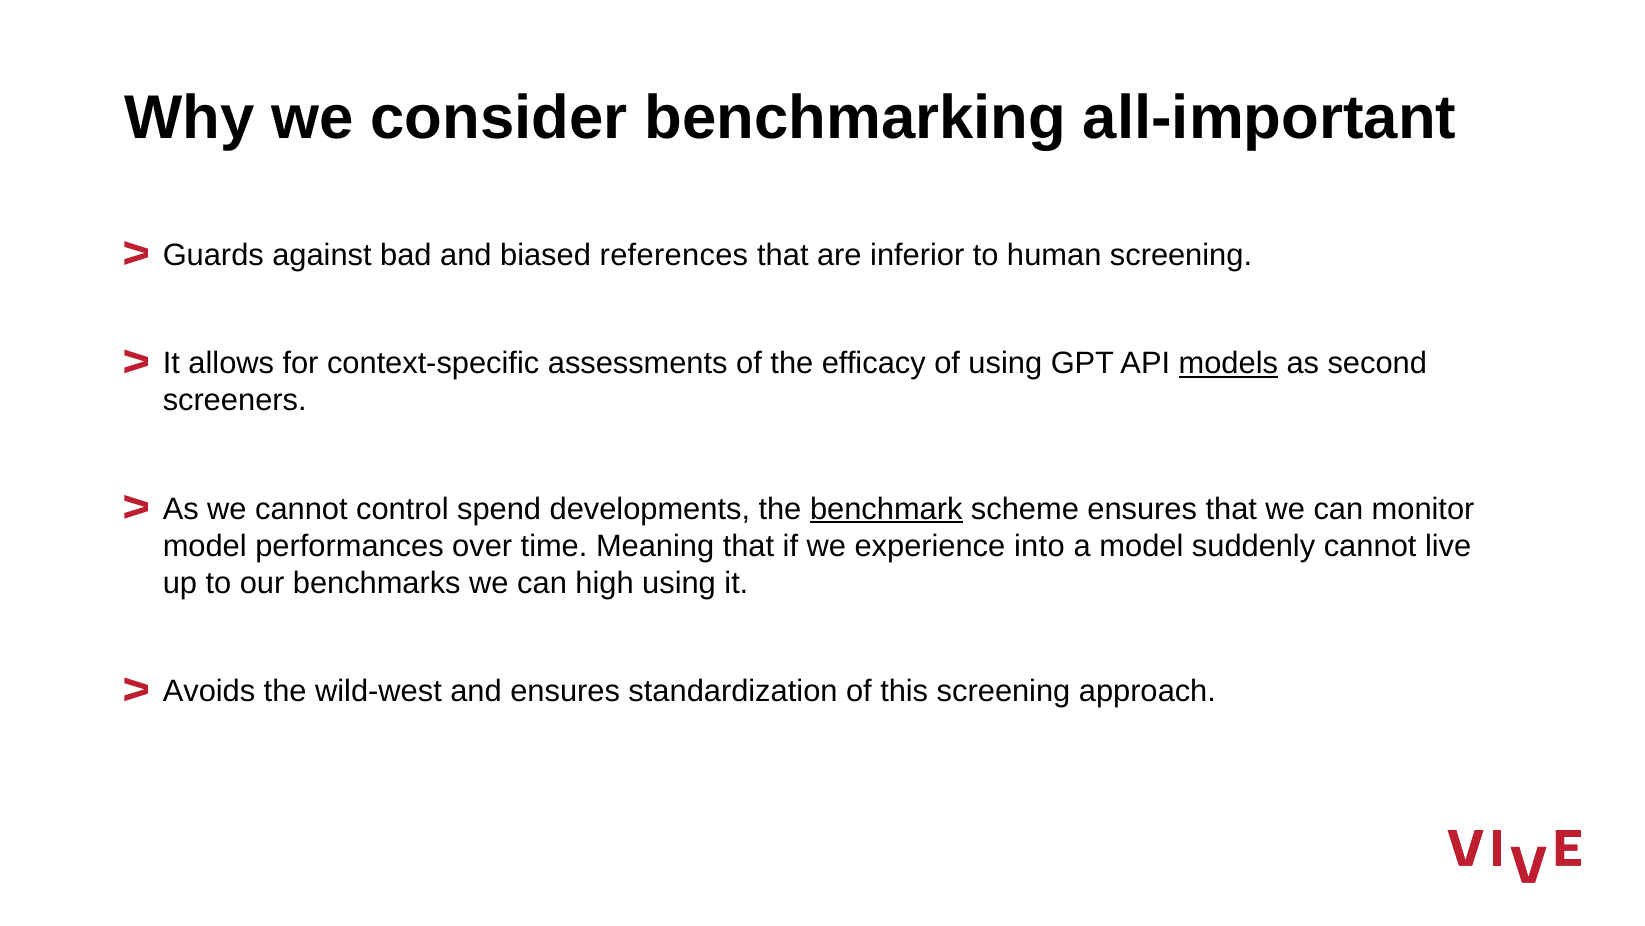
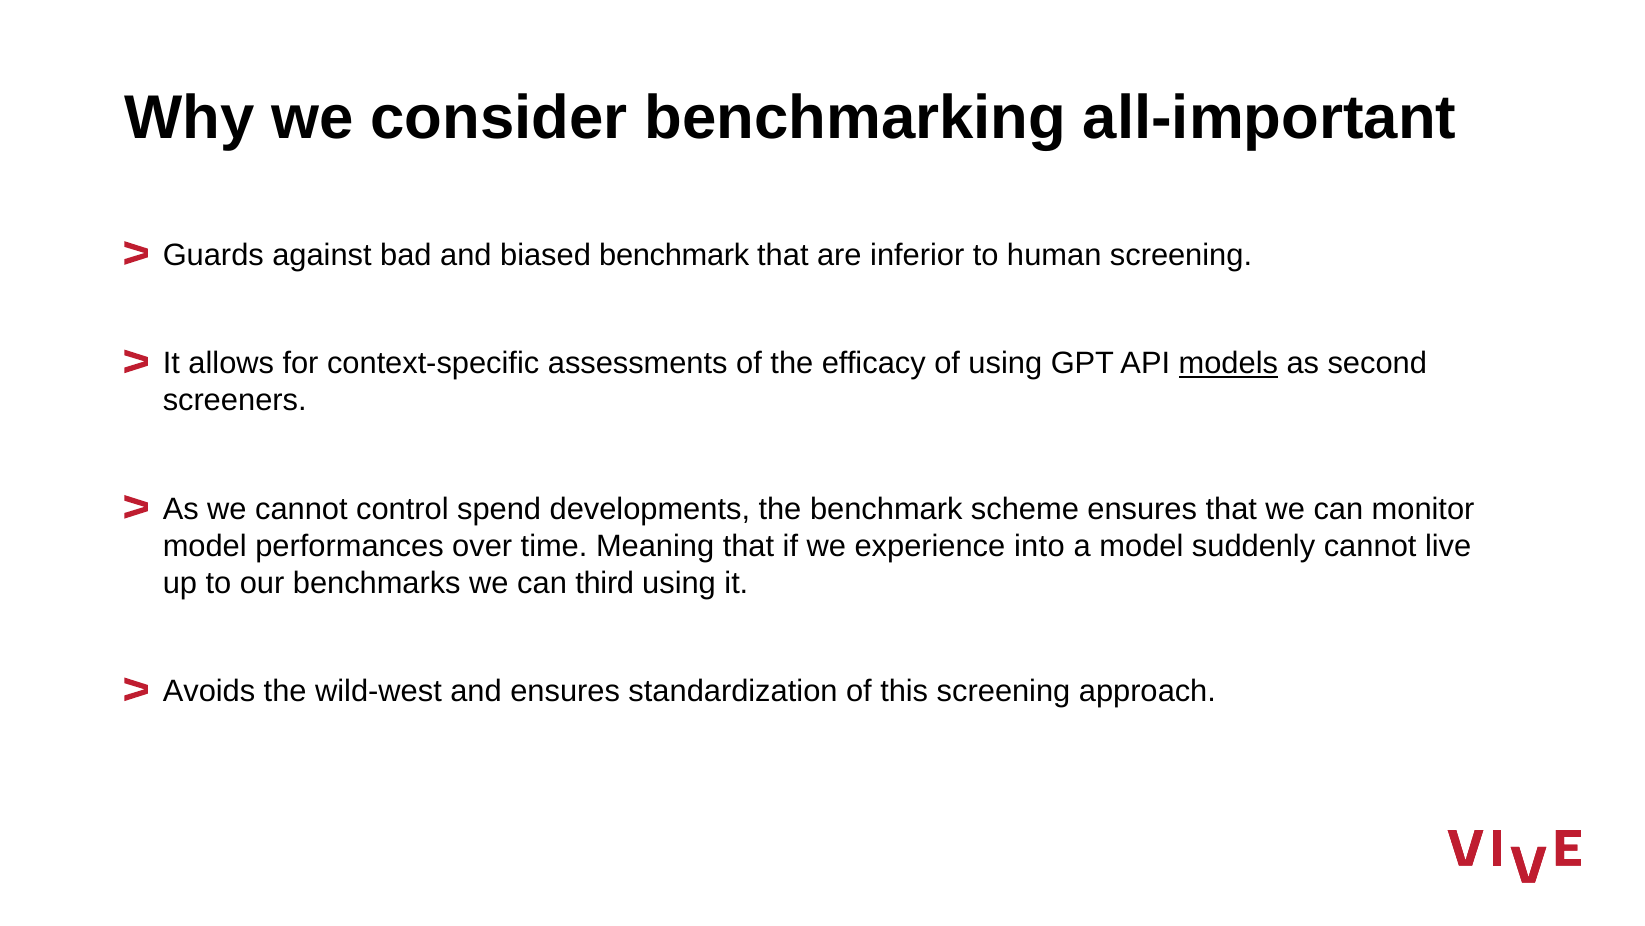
biased references: references -> benchmark (674, 255)
benchmark underline: present -> none (886, 509)
high: high -> third (605, 583)
